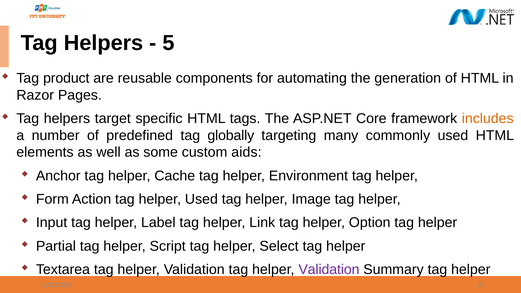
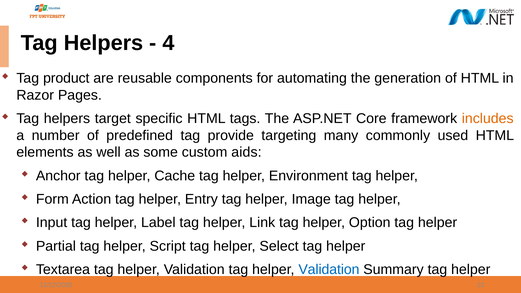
5: 5 -> 4 (169, 43)
globally: globally -> provide (231, 135)
helper Used: Used -> Entry (201, 199)
Validation colour: purple -> blue (329, 270)
